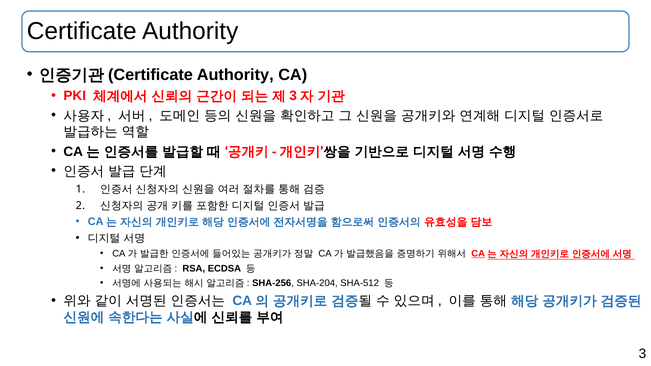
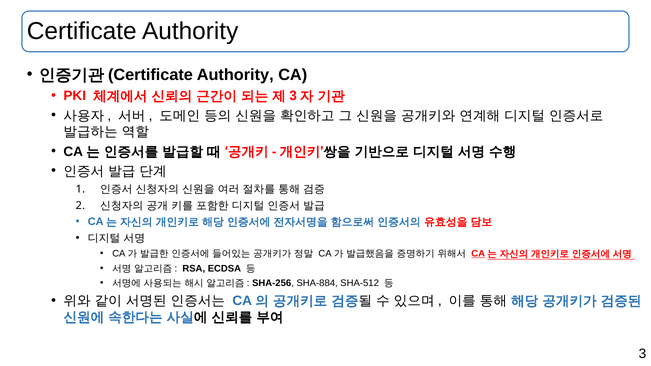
SHA-204: SHA-204 -> SHA-884 (317, 283)
